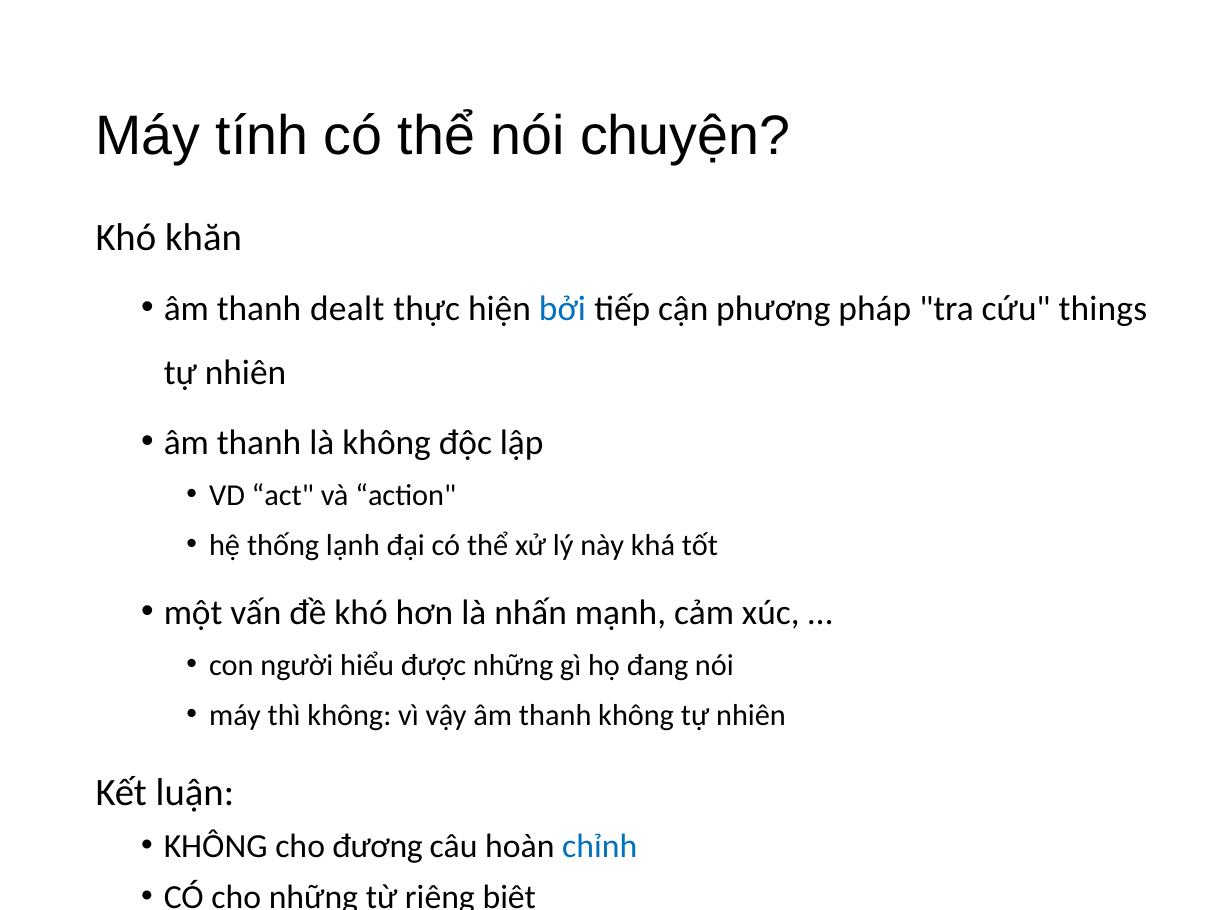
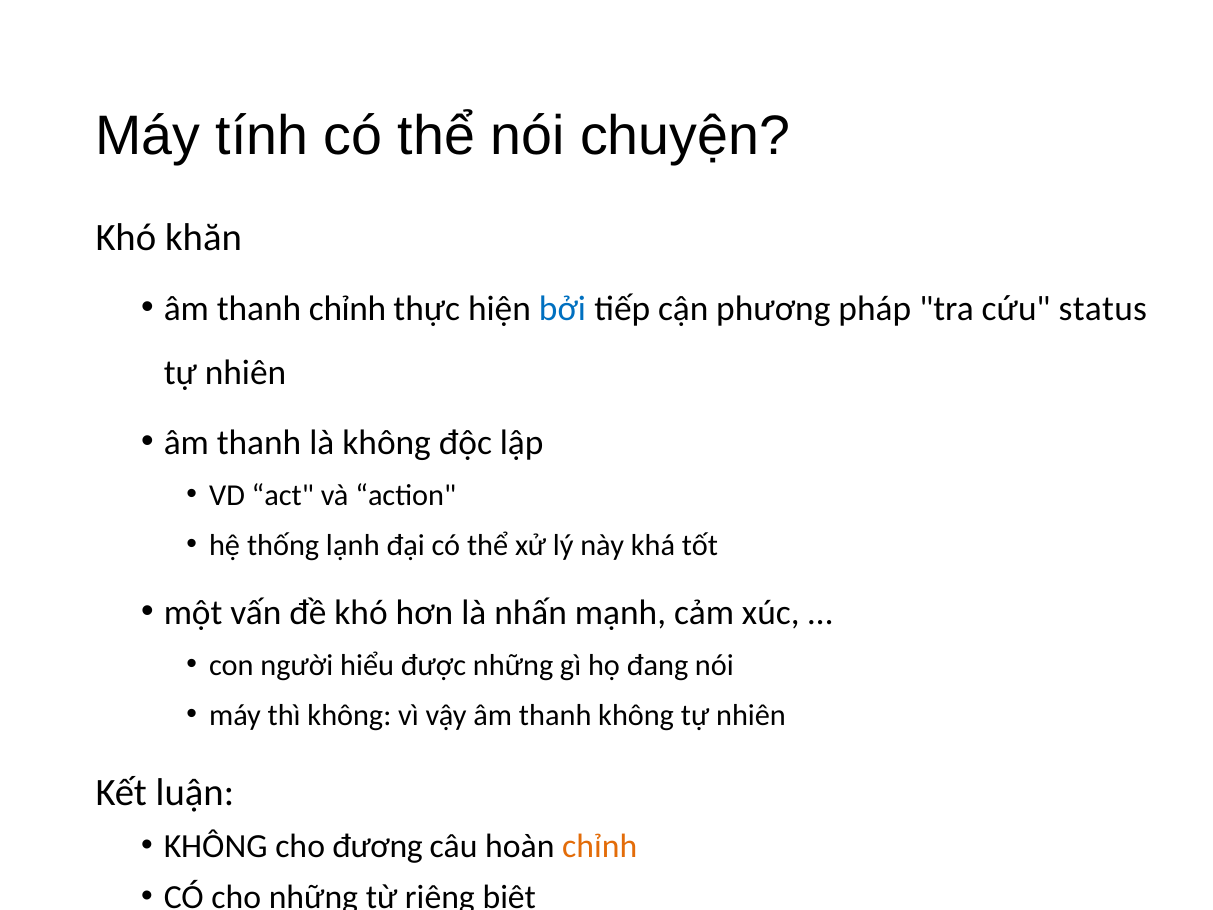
thanh dealt: dealt -> chỉnh (348, 309)
things: things -> status (1103, 309)
chỉnh colour: blue -> orange (600, 846)
